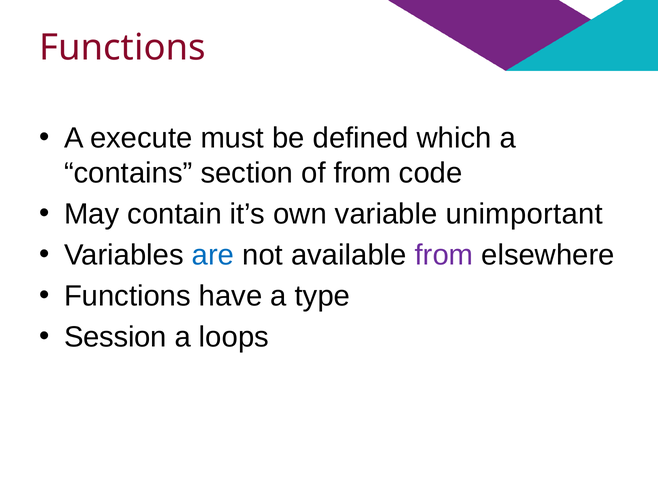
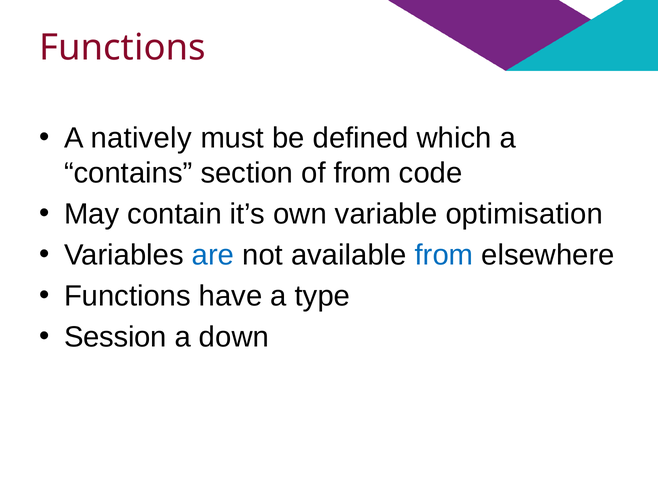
execute: execute -> natively (141, 138)
unimportant: unimportant -> optimisation (524, 214)
from colour: purple -> blue (444, 255)
loops: loops -> down (234, 337)
